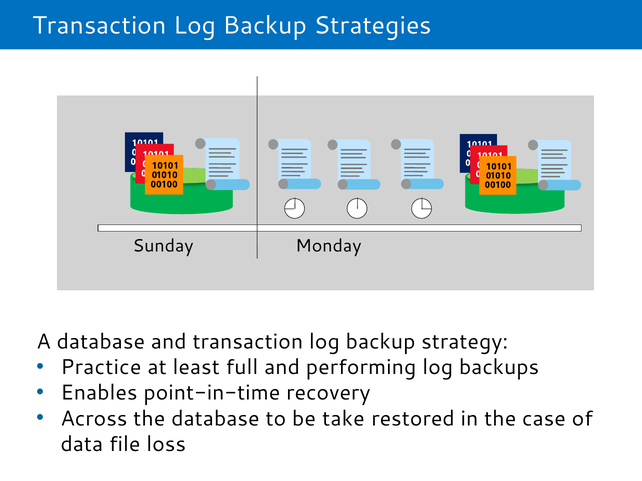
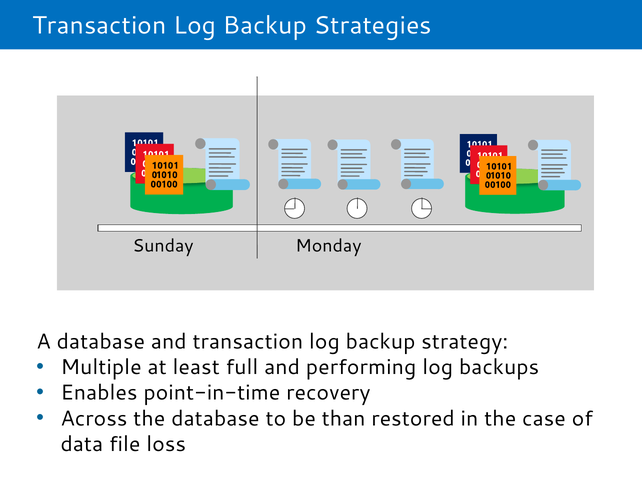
Practice: Practice -> Multiple (101, 368)
take: take -> than (344, 419)
